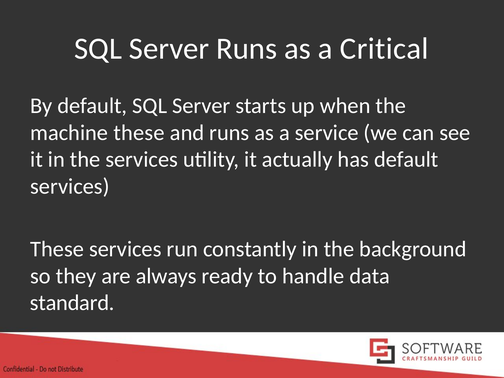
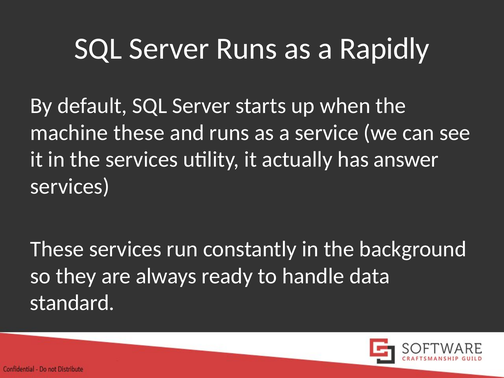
Critical: Critical -> Rapidly (385, 49)
has default: default -> answer (406, 160)
